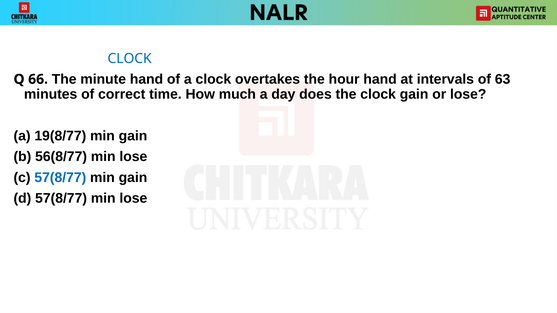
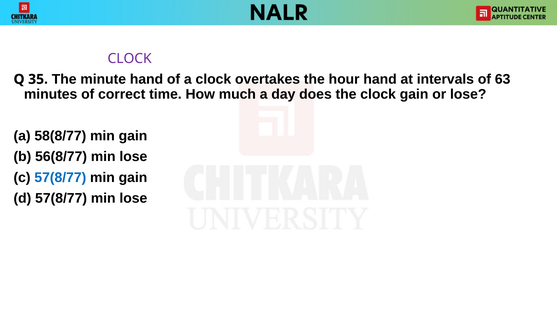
CLOCK colour: blue -> purple (130, 59)
66: 66 -> 35 (36, 79)
19(8/77: 19(8/77 -> 58(8/77 (60, 136)
